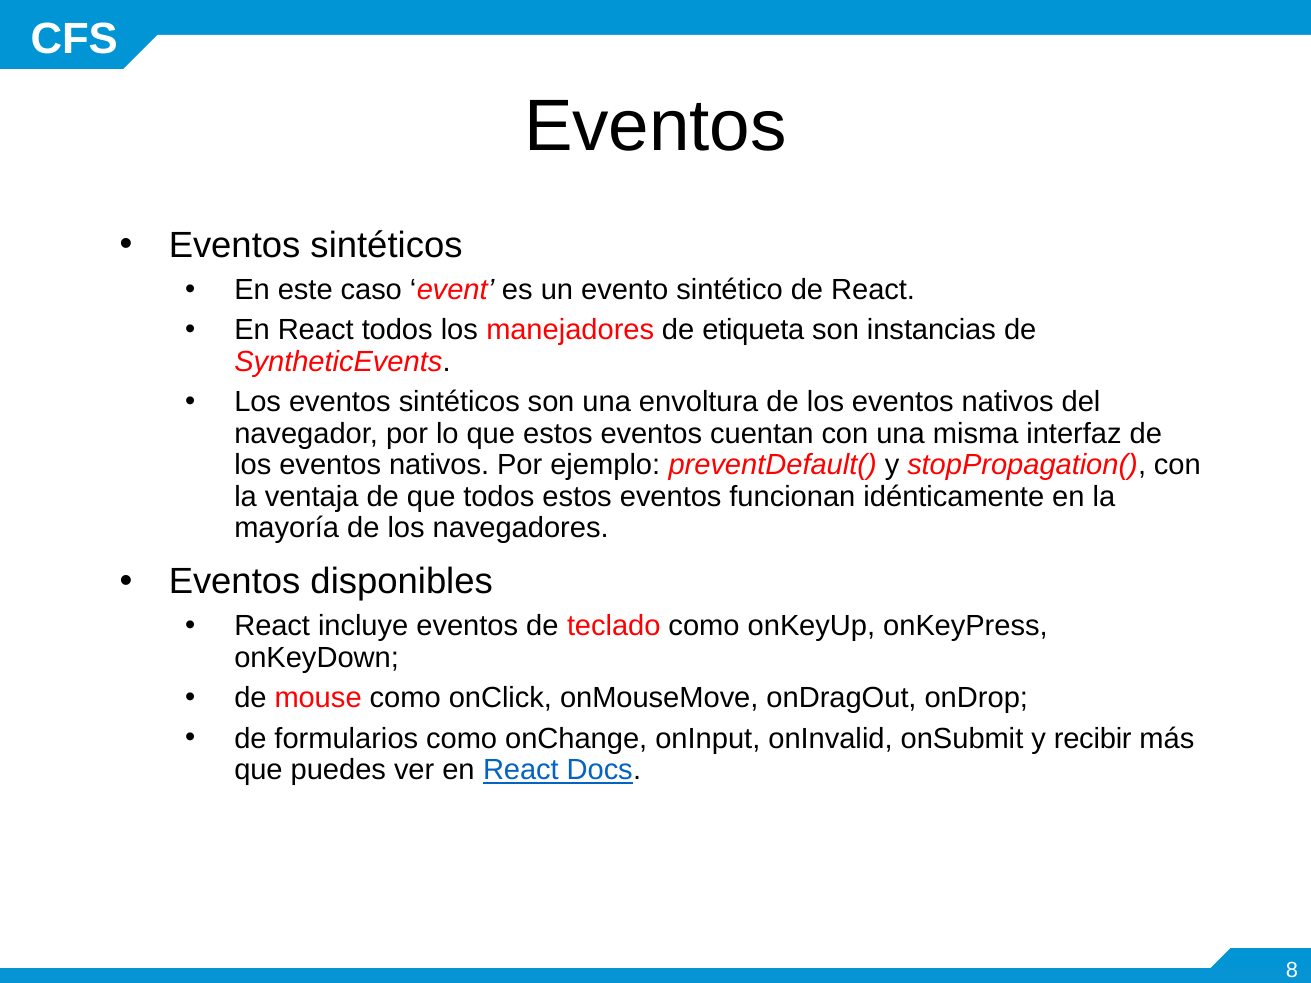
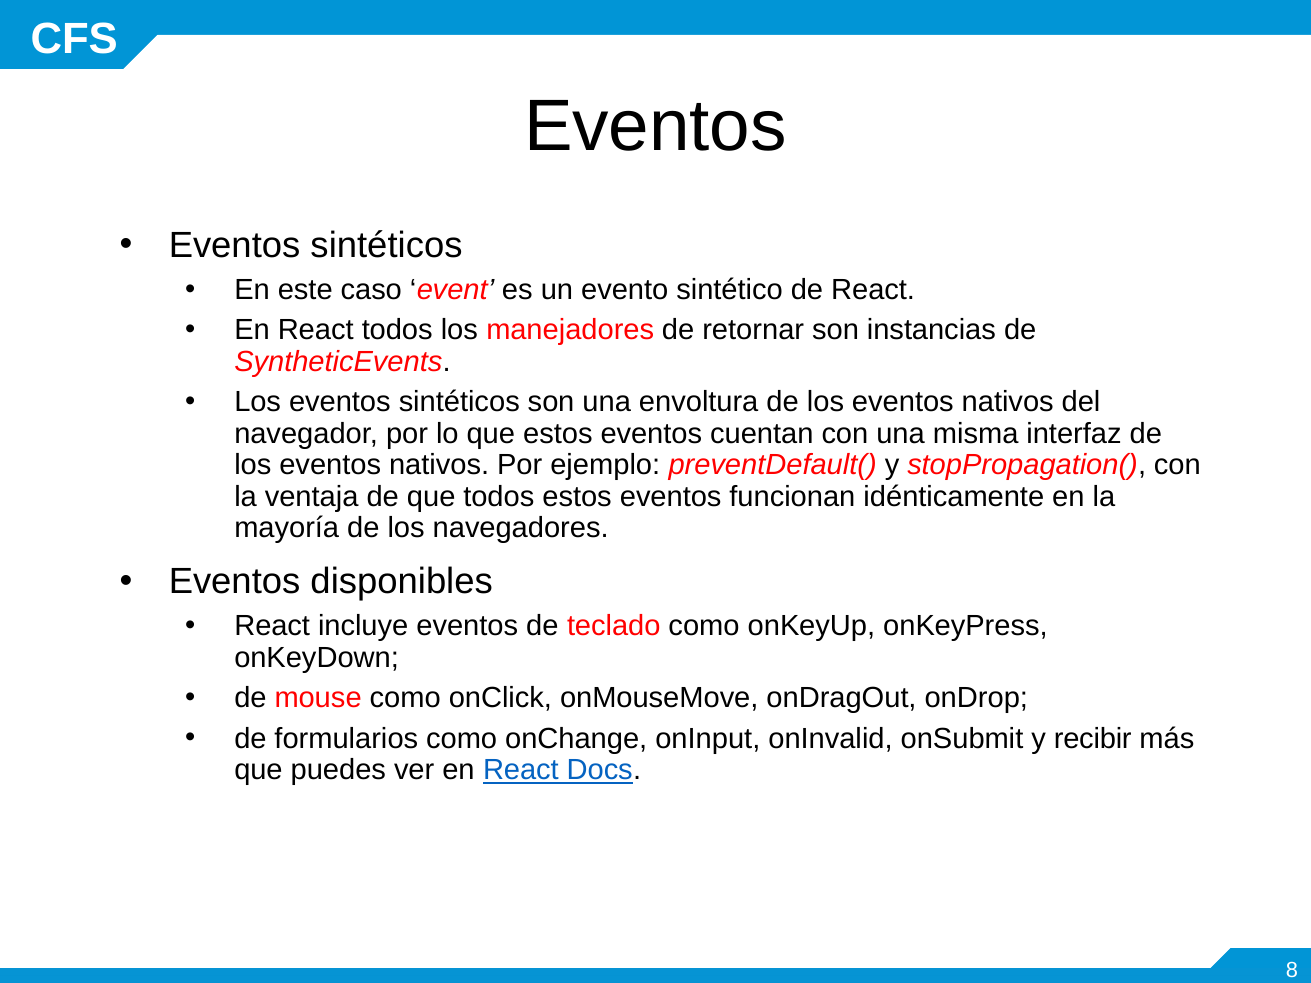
etiqueta: etiqueta -> retornar (753, 330)
